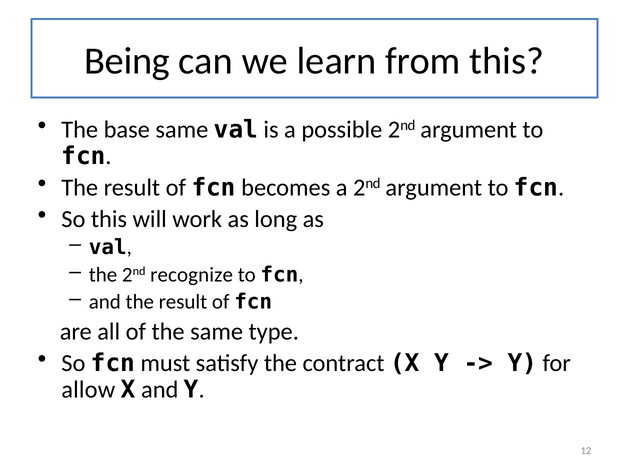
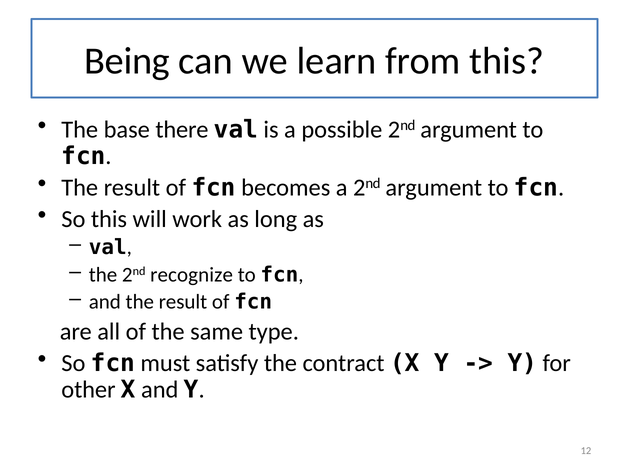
base same: same -> there (182, 130)
allow: allow -> other (88, 389)
